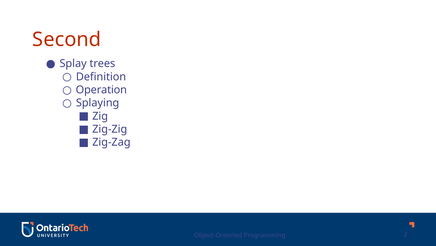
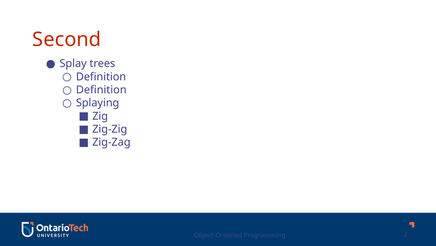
Operation: Operation -> Definition (101, 90)
